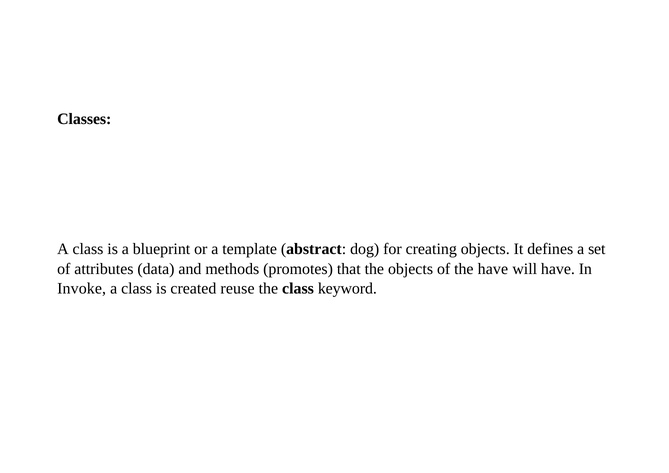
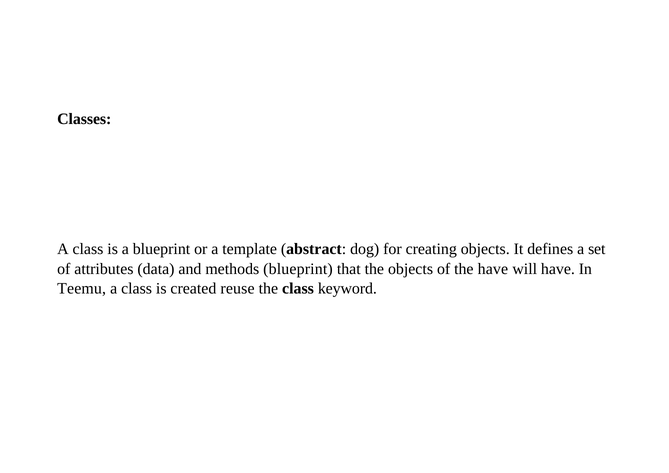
methods promotes: promotes -> blueprint (298, 269)
Invoke: Invoke -> Teemu (82, 289)
